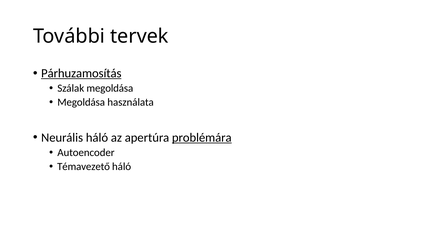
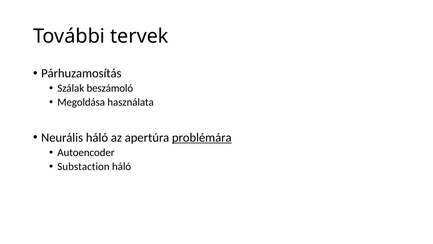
Párhuzamosítás underline: present -> none (81, 73)
Szálak megoldása: megoldása -> beszámoló (110, 88)
Témavezető: Témavezető -> Substaction (83, 166)
